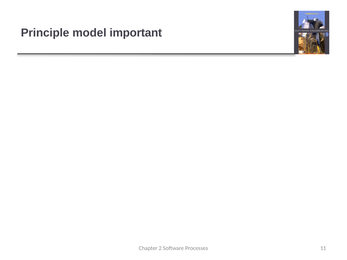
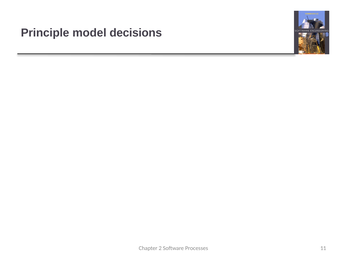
important: important -> decisions (136, 33)
